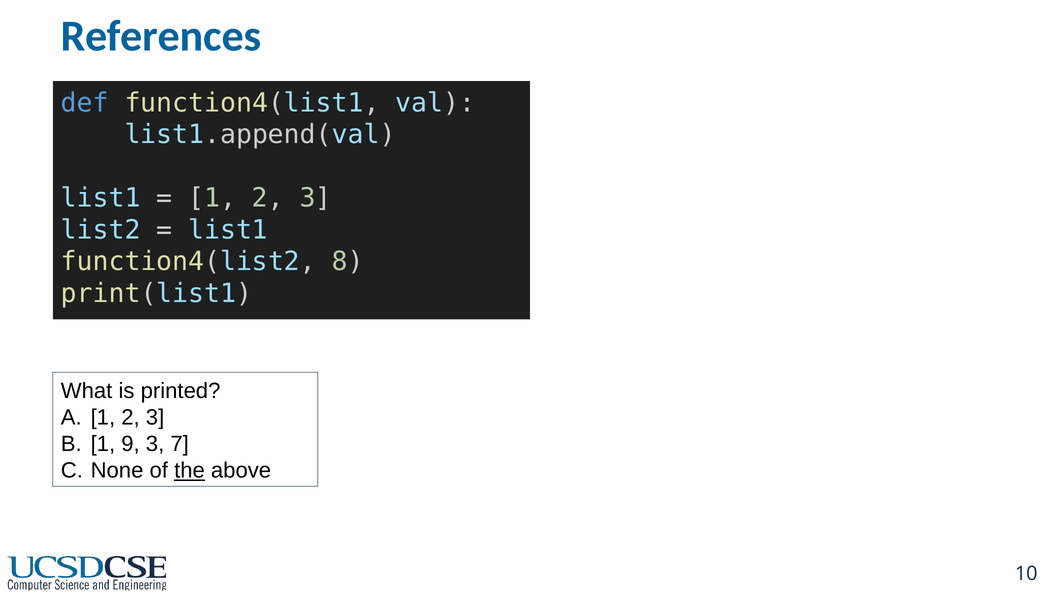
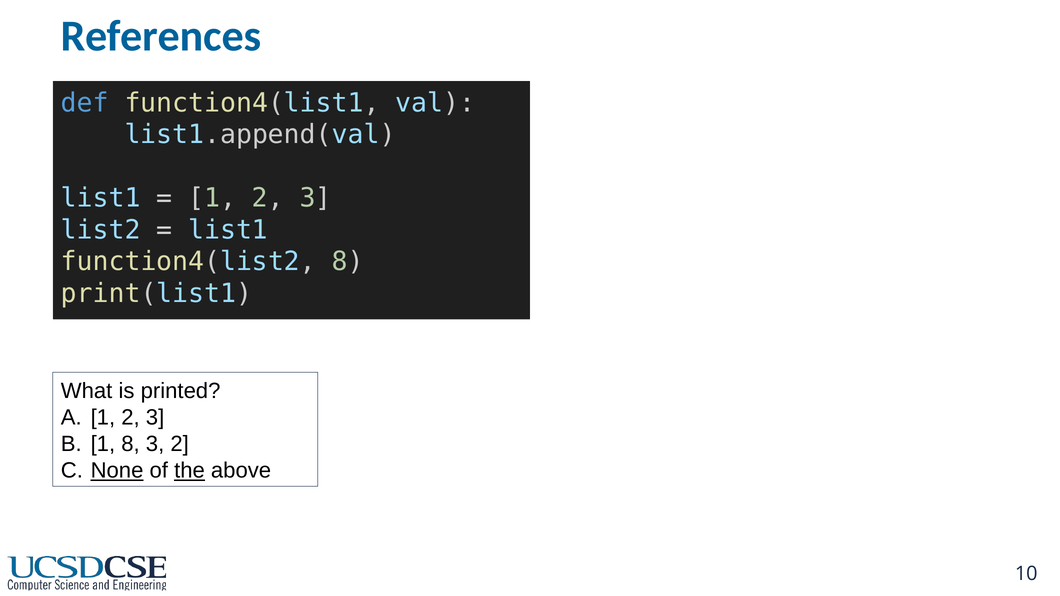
1 9: 9 -> 8 (131, 444)
3 7: 7 -> 2 (180, 444)
None underline: none -> present (117, 471)
